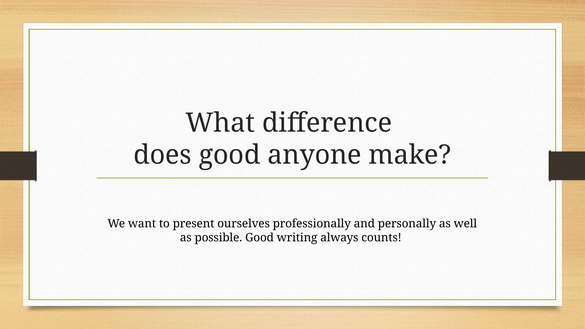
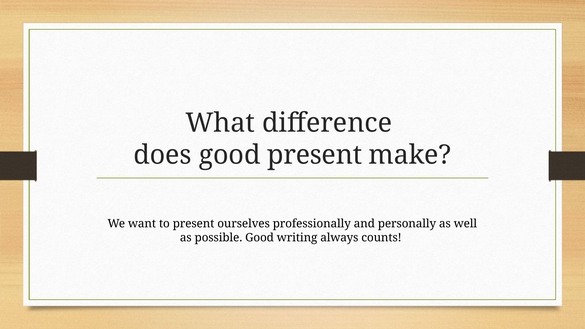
good anyone: anyone -> present (315, 155)
